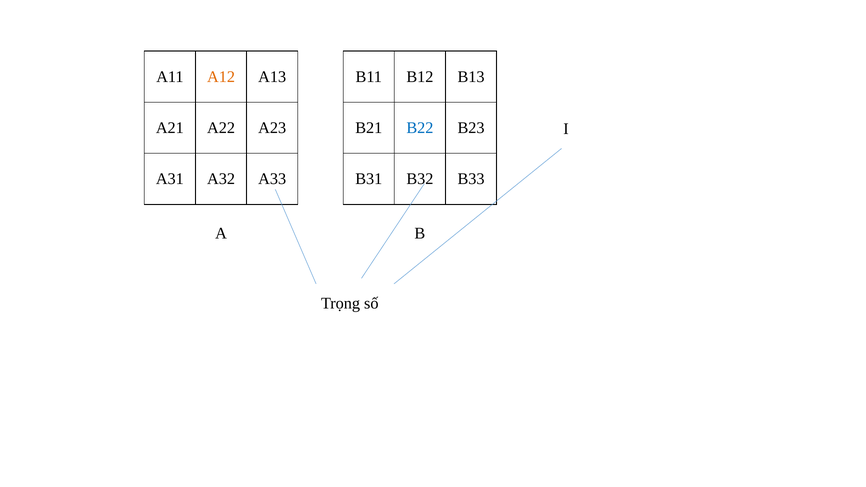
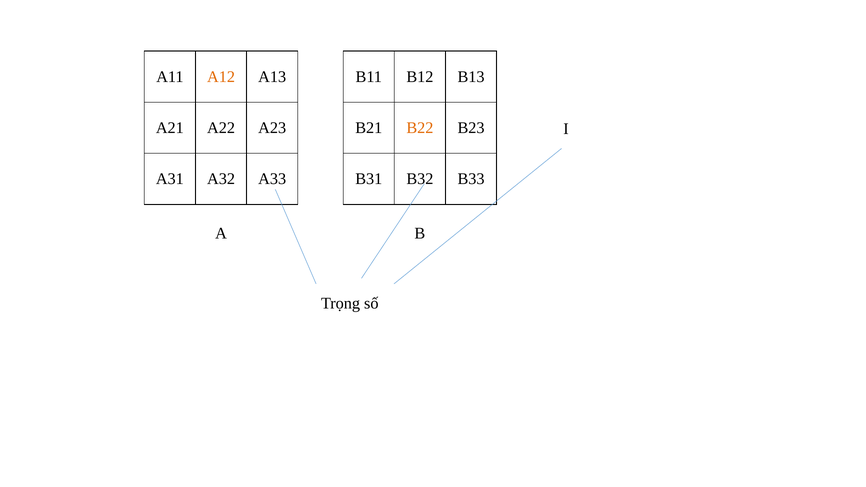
B22 colour: blue -> orange (420, 128)
